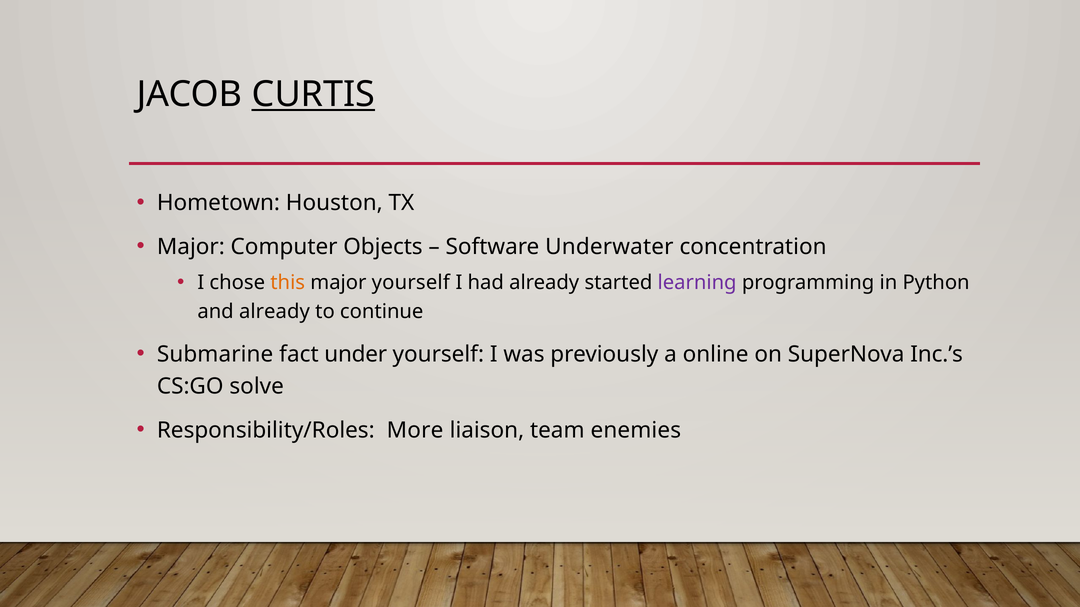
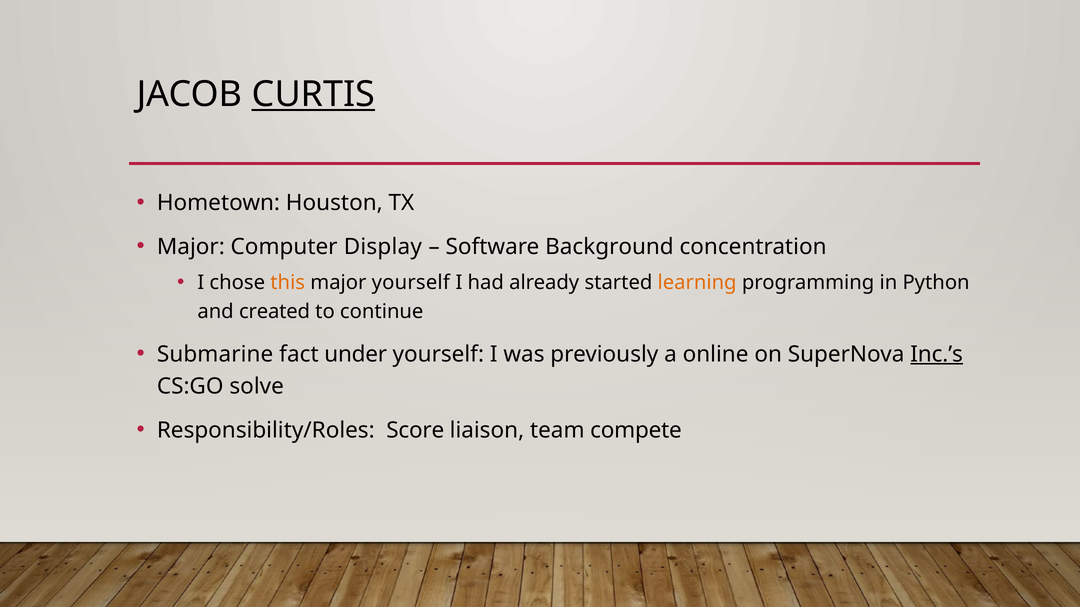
Objects: Objects -> Display (383, 247)
Underwater: Underwater -> Background (609, 247)
learning colour: purple -> orange (697, 283)
and already: already -> created (275, 312)
Inc.’s underline: none -> present (937, 354)
More: More -> Score (415, 431)
enemies: enemies -> compete (636, 431)
